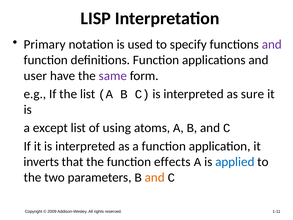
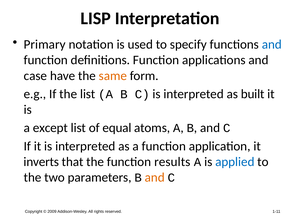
and colour: purple -> blue (272, 44)
user: user -> case (35, 76)
same colour: purple -> orange (113, 76)
sure: sure -> built (253, 94)
using: using -> equal (117, 128)
effects: effects -> results (172, 162)
